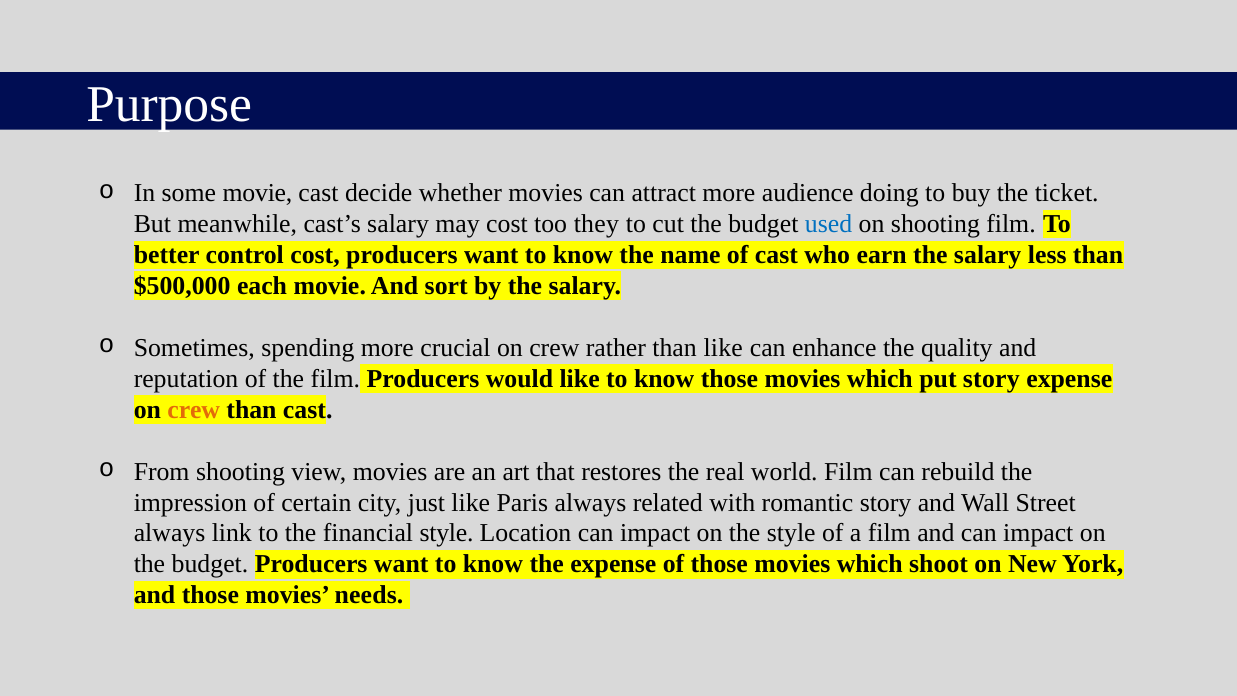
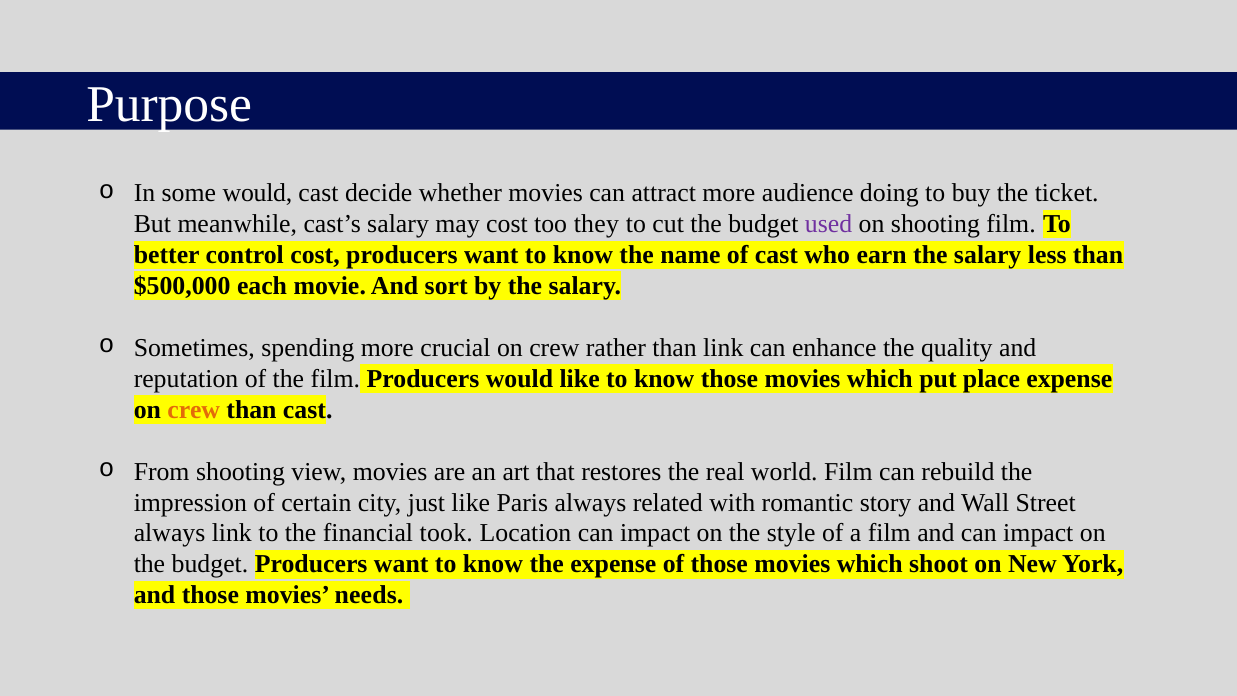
some movie: movie -> would (257, 193)
used colour: blue -> purple (829, 224)
than like: like -> link (723, 348)
put story: story -> place (991, 379)
financial style: style -> took (446, 533)
